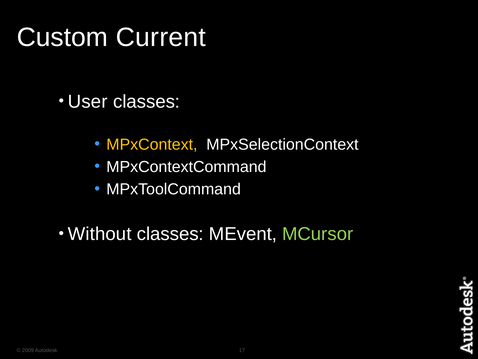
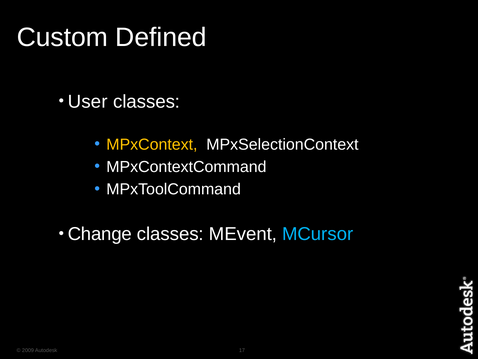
Current: Current -> Defined (161, 37)
Without: Without -> Change (100, 234)
MCursor colour: light green -> light blue (318, 234)
